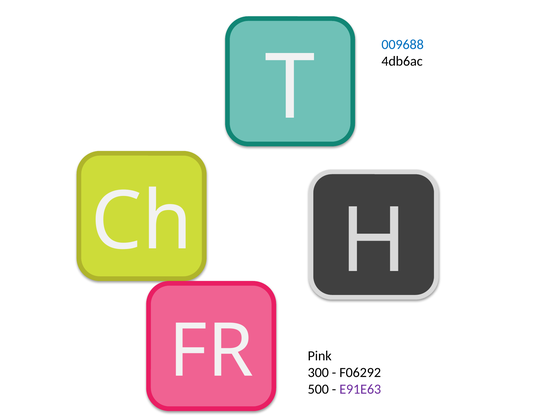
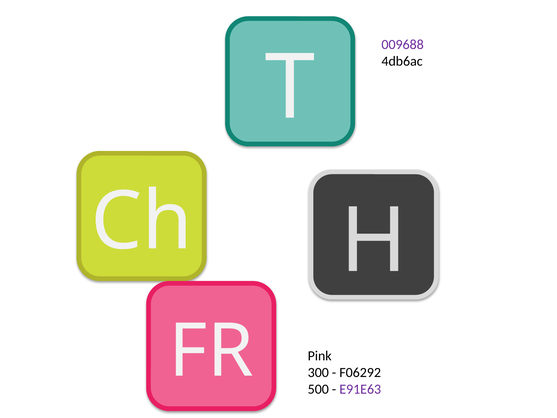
009688 colour: blue -> purple (403, 45)
